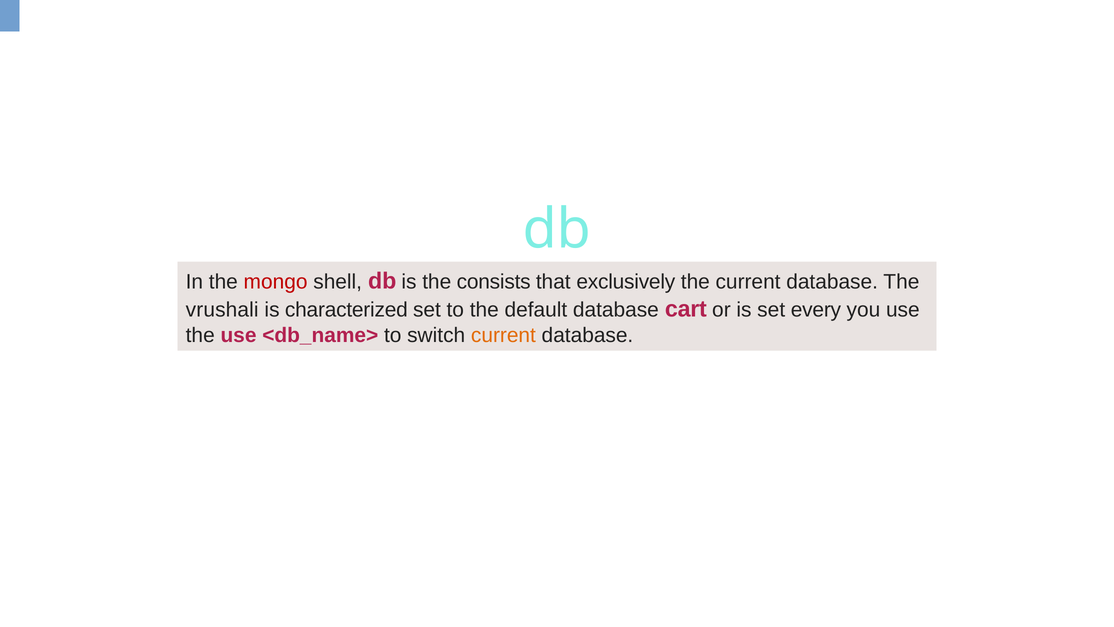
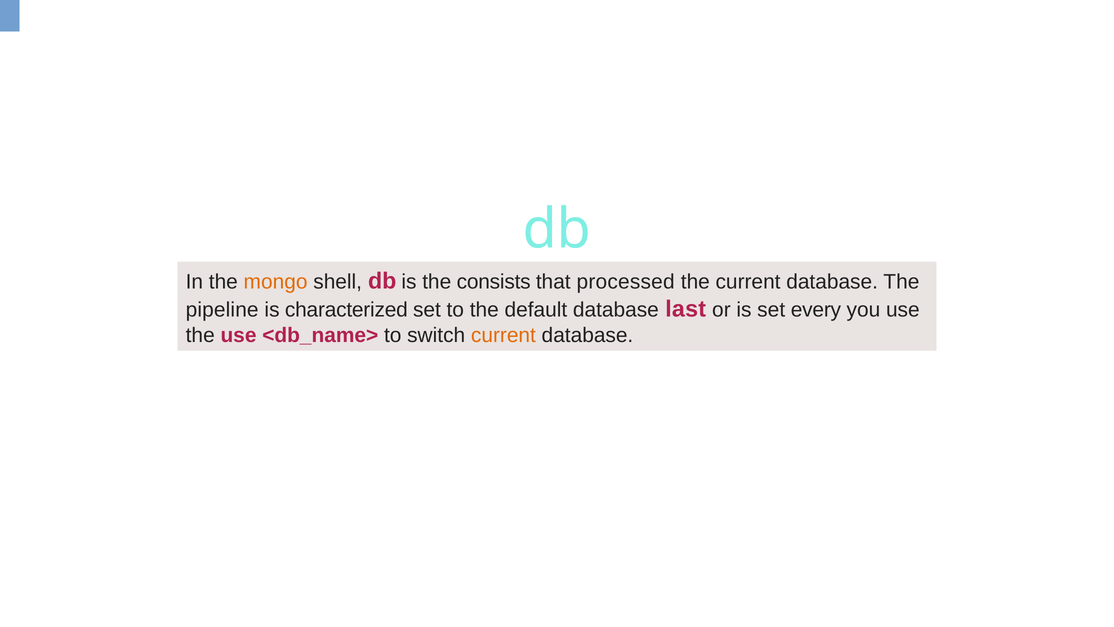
mongo colour: red -> orange (276, 282)
exclusively: exclusively -> processed (626, 282)
vrushali: vrushali -> pipeline (222, 310)
cart: cart -> last (686, 309)
